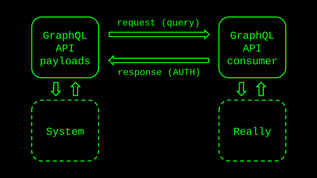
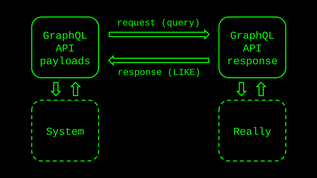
consumer: consumer -> response (252, 61)
AUTH: AUTH -> LIKE (184, 72)
